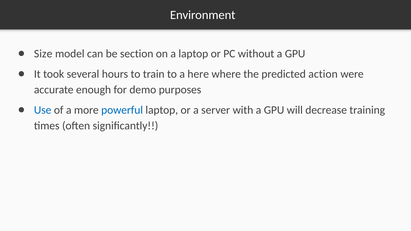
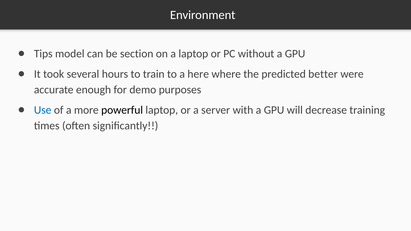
Size: Size -> Tips (43, 54)
action: action -> better (323, 74)
powerful colour: blue -> black (122, 110)
